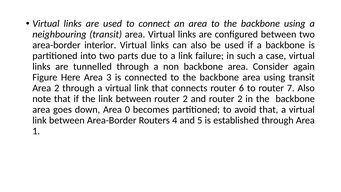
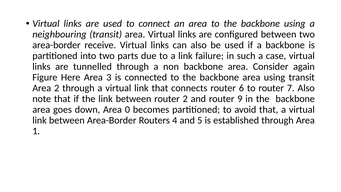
interior: interior -> receive (100, 45)
and router 2: 2 -> 9 (240, 99)
